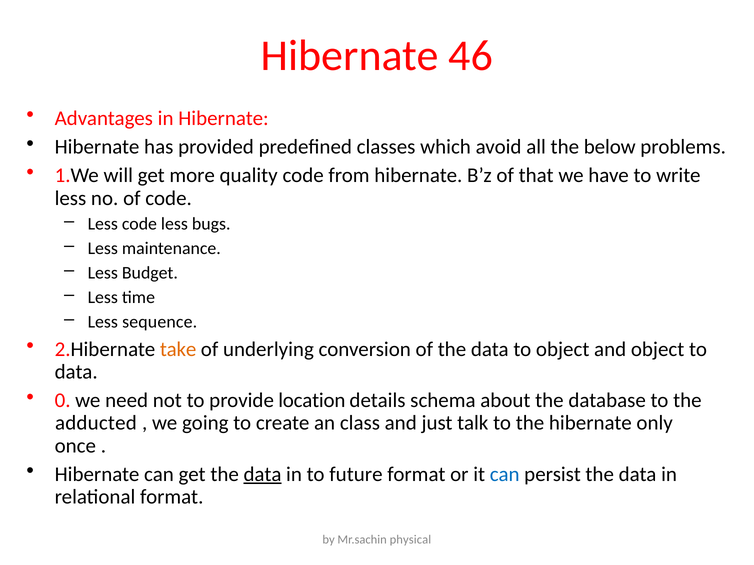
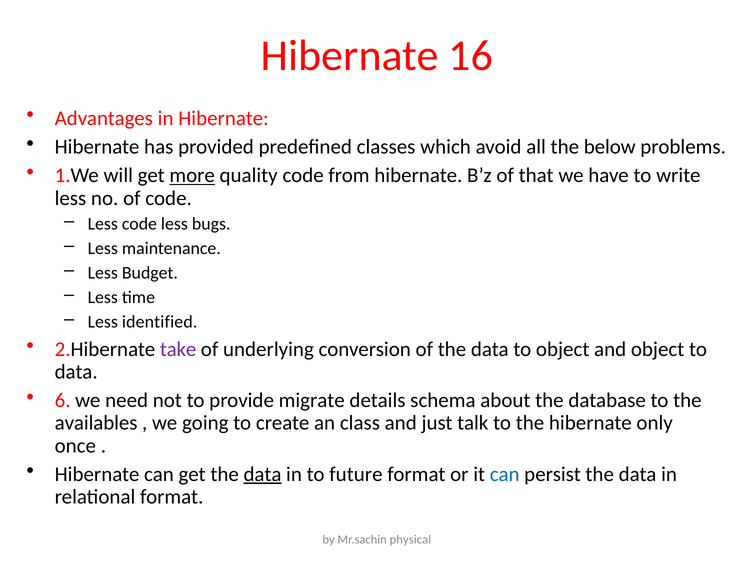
46: 46 -> 16 (471, 56)
more underline: none -> present (192, 176)
sequence: sequence -> identified (160, 322)
take colour: orange -> purple (178, 350)
0: 0 -> 6 (63, 401)
location: location -> migrate (312, 401)
adducted: adducted -> availables (96, 423)
